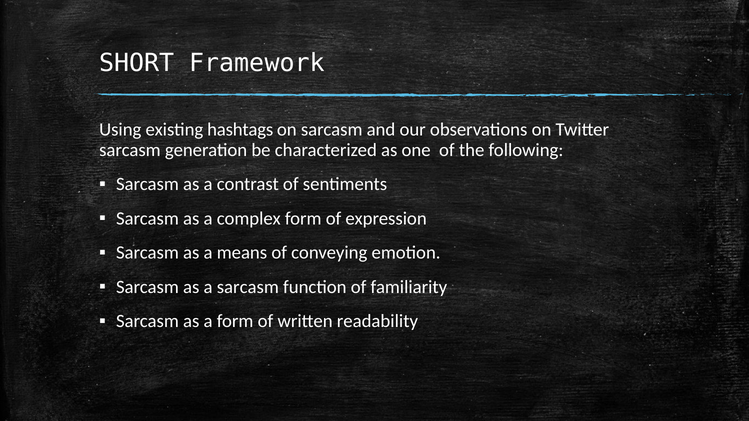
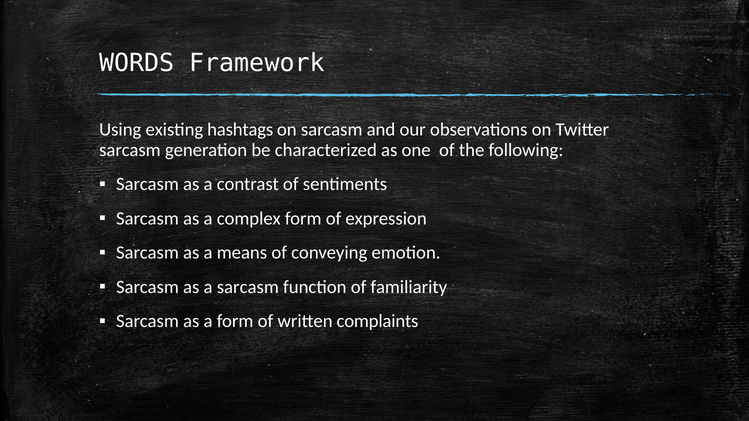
SHORT: SHORT -> WORDS (137, 63)
readability: readability -> complaints (378, 321)
